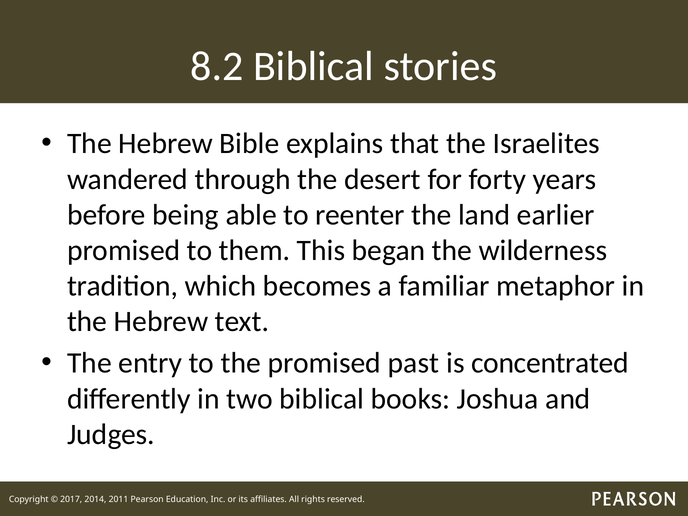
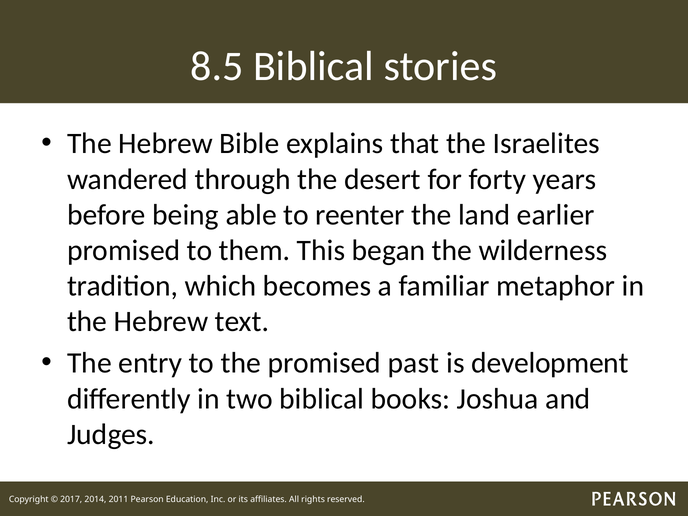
8.2: 8.2 -> 8.5 (217, 67)
concentrated: concentrated -> development (550, 363)
